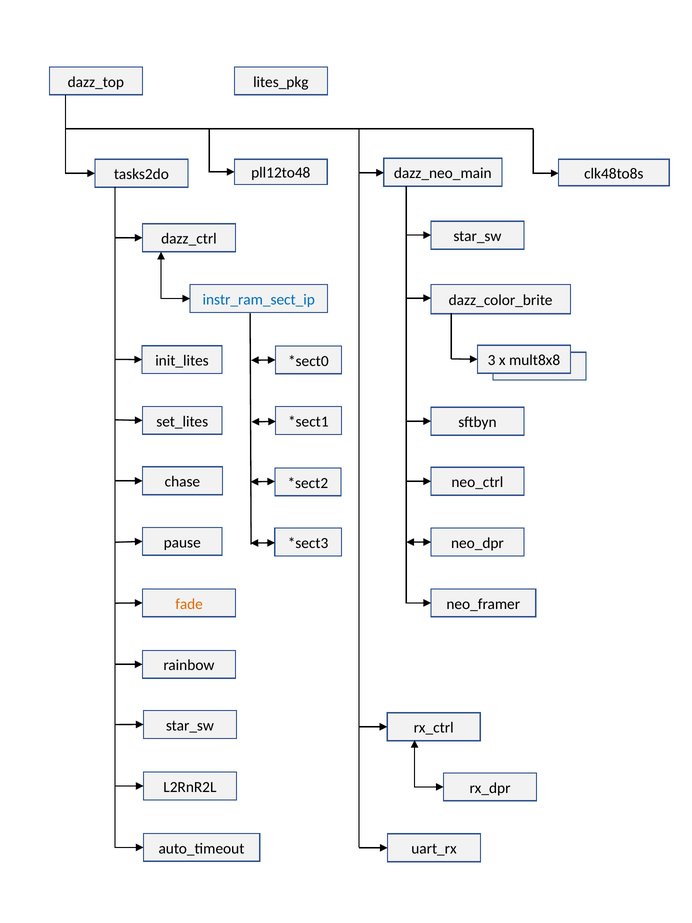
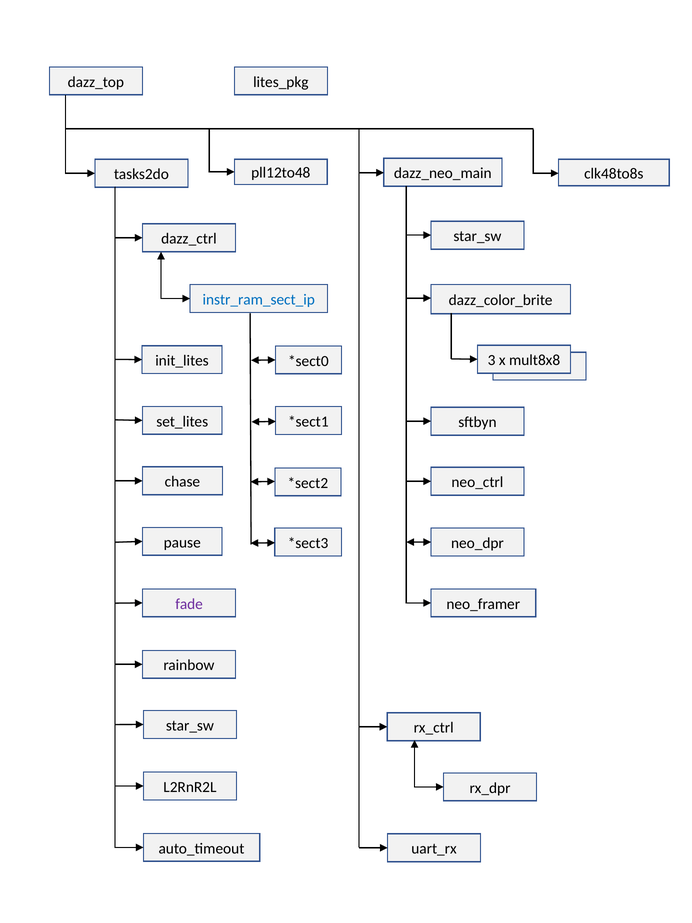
fade colour: orange -> purple (189, 604)
